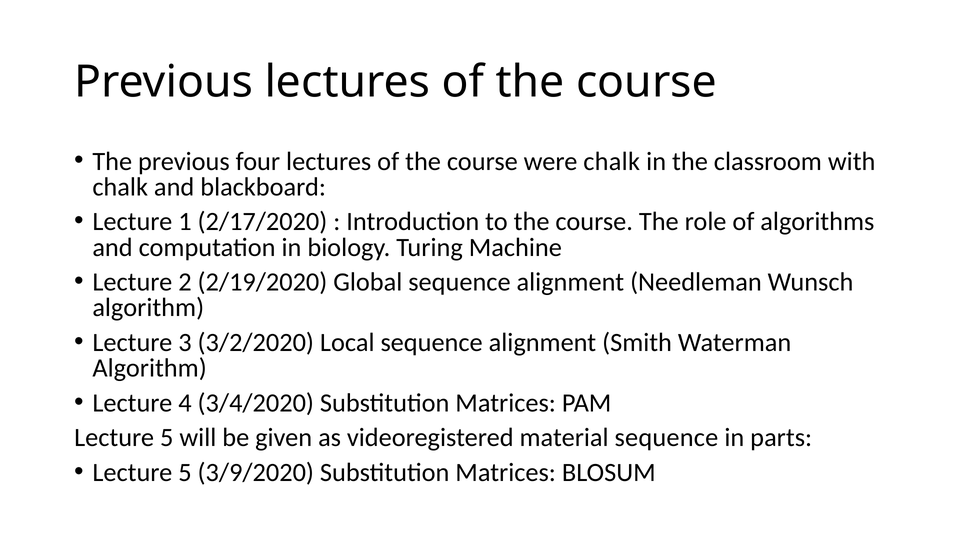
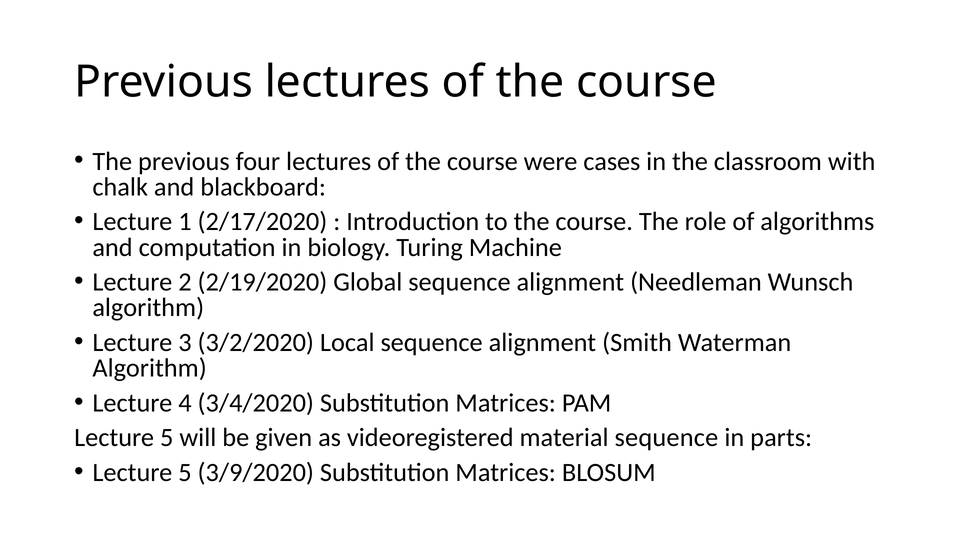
were chalk: chalk -> cases (612, 161)
